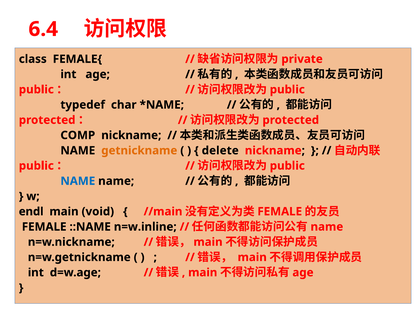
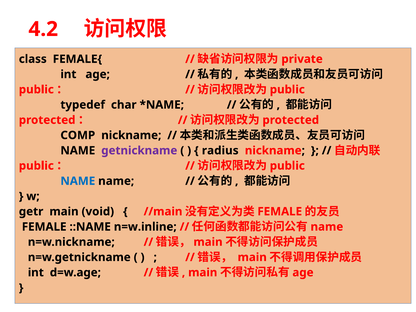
6.4: 6.4 -> 4.2 (43, 29)
getnickname colour: orange -> purple (139, 151)
delete: delete -> radius (220, 151)
endl: endl -> getr (31, 212)
